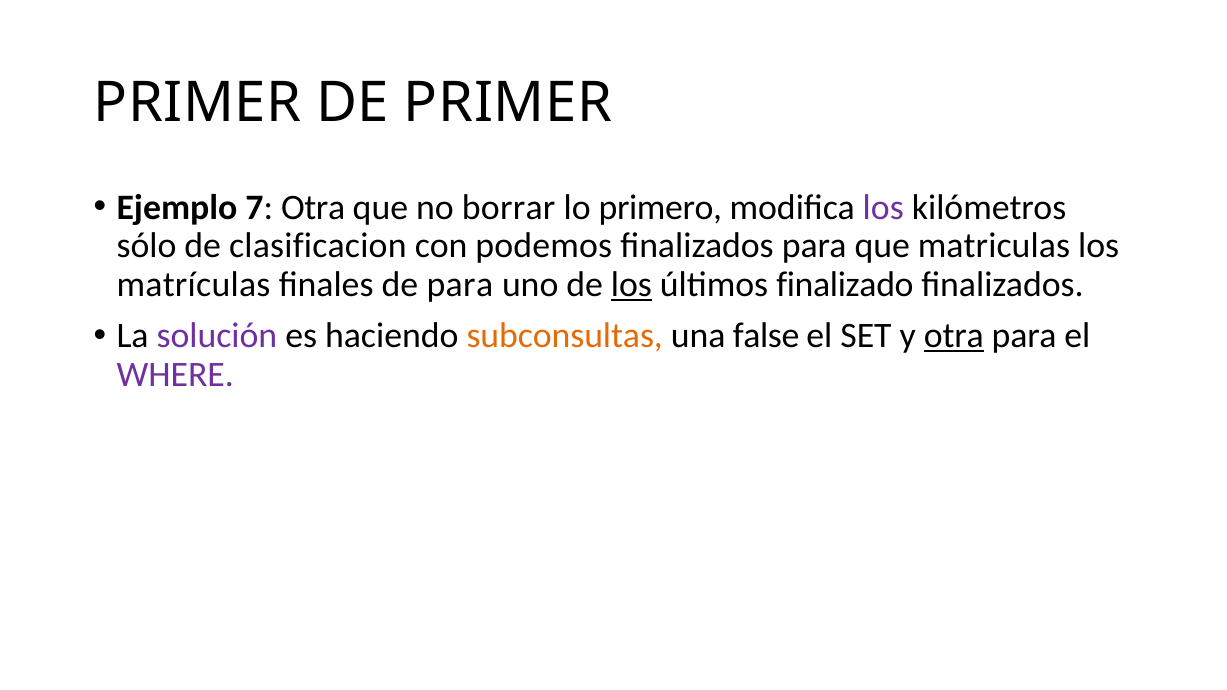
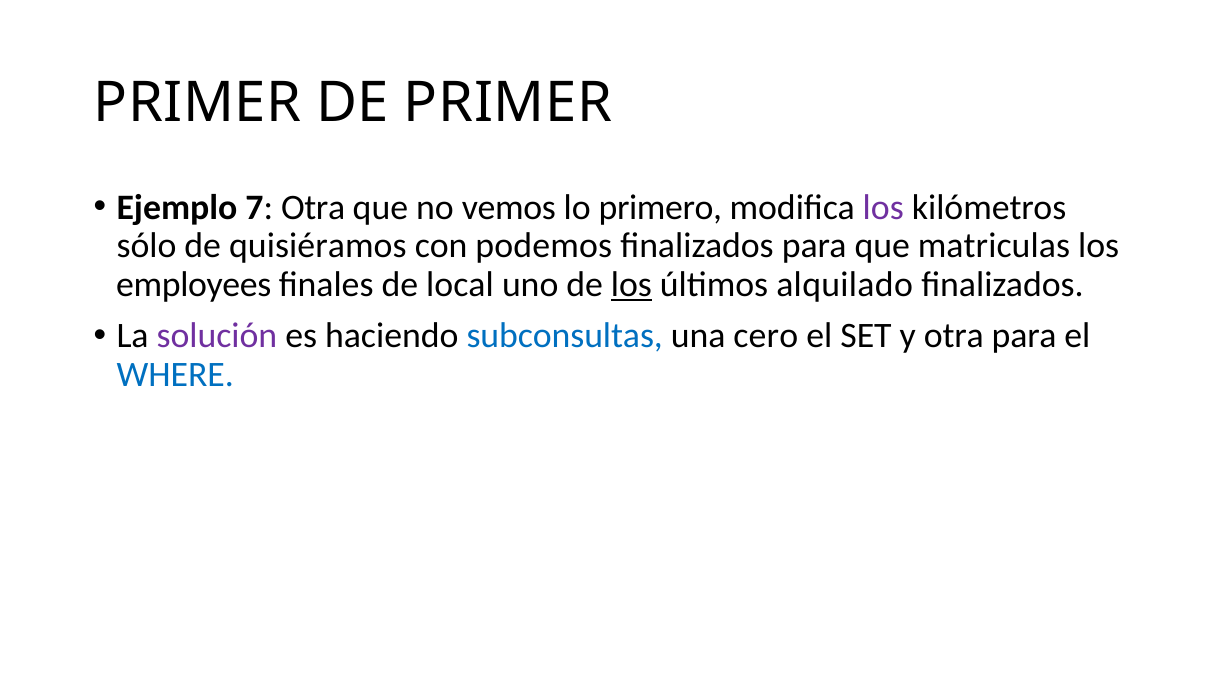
borrar: borrar -> vemos (509, 207)
clasificacion: clasificacion -> quisiéramos (318, 246)
matrículas: matrículas -> employees (194, 285)
de para: para -> local (460, 285)
finalizado: finalizado -> alquilado (845, 285)
subconsultas colour: orange -> blue (565, 336)
false: false -> cero (766, 336)
otra underline: present -> none (954, 336)
WHERE colour: purple -> blue (175, 375)
